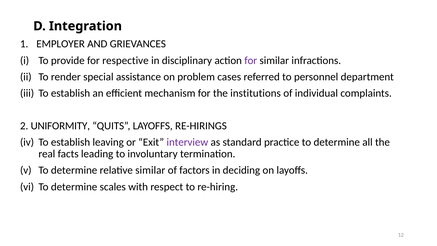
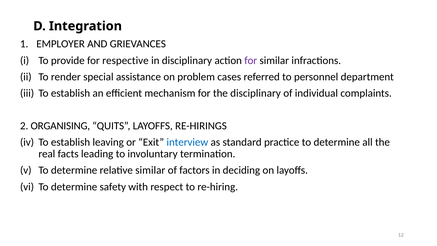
the institutions: institutions -> disciplinary (256, 93)
UNIFORMITY: UNIFORMITY -> ORGANISING (60, 126)
interview colour: purple -> blue (187, 142)
scales: scales -> safety (113, 187)
